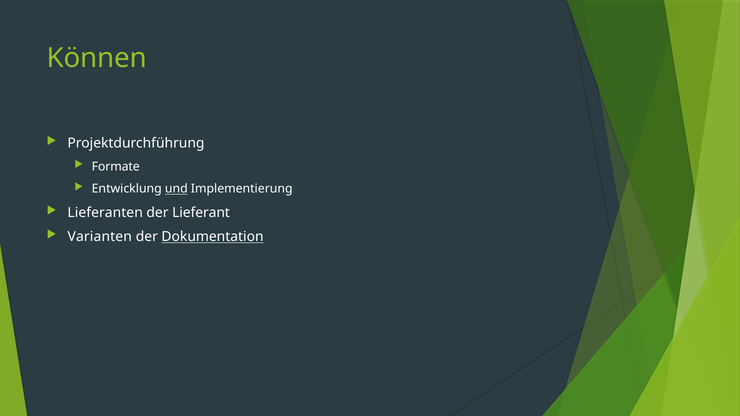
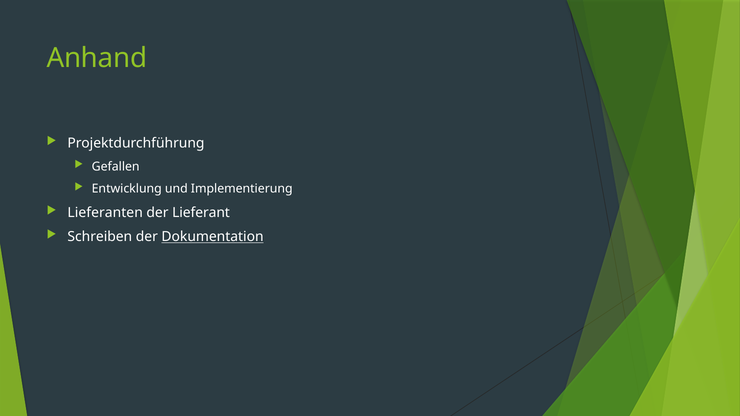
Können: Können -> Anhand (97, 58)
Formate: Formate -> Gefallen (116, 167)
und underline: present -> none (176, 189)
Varianten: Varianten -> Schreiben (100, 237)
